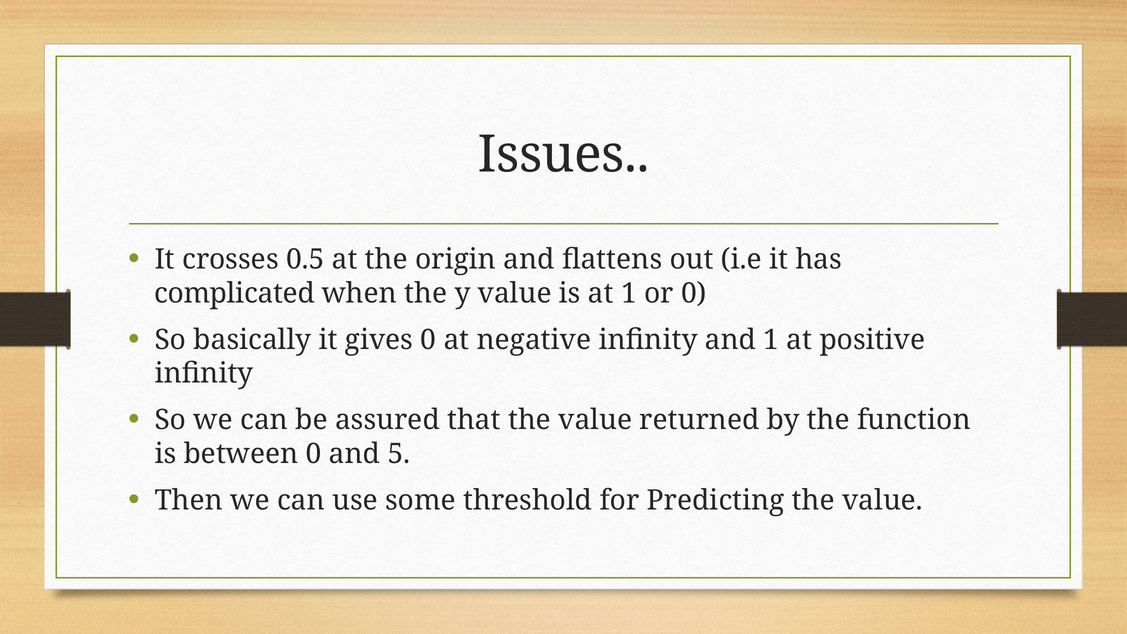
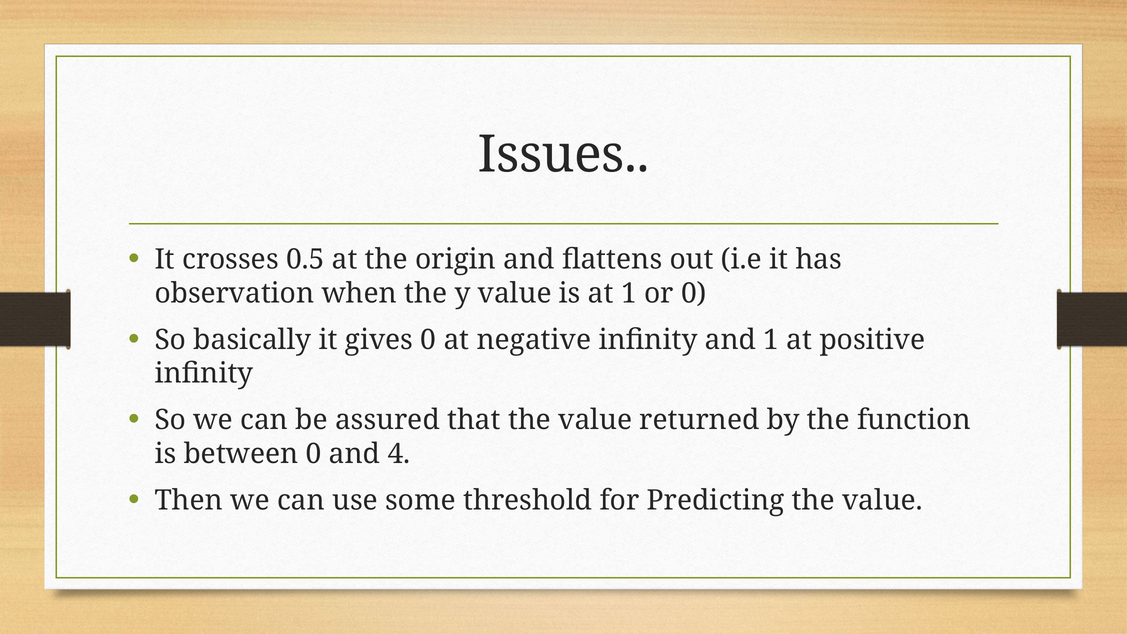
complicated: complicated -> observation (234, 293)
5: 5 -> 4 (399, 454)
